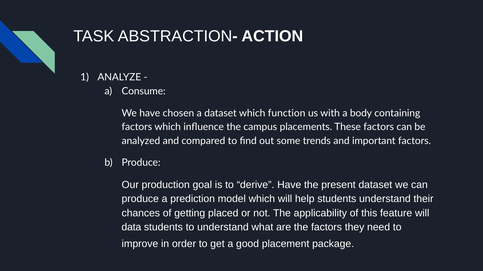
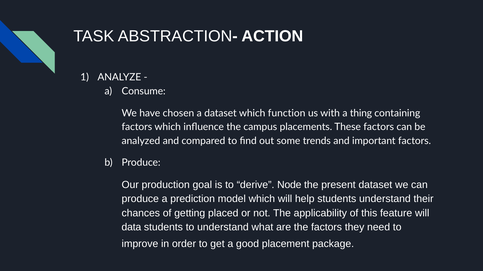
body: body -> thing (361, 113)
derive Have: Have -> Node (289, 185)
